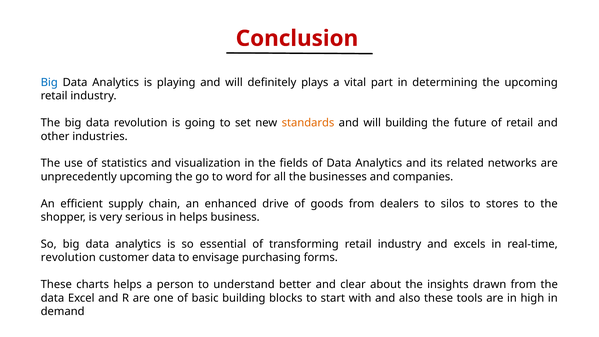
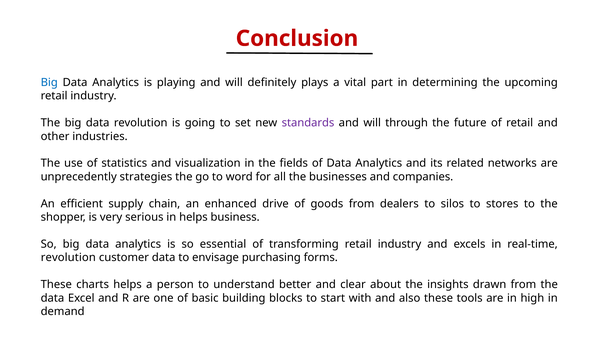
standards colour: orange -> purple (308, 123)
will building: building -> through (407, 123)
unprecedently upcoming: upcoming -> strategies (146, 177)
